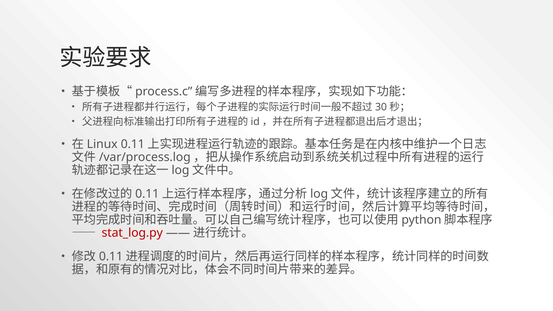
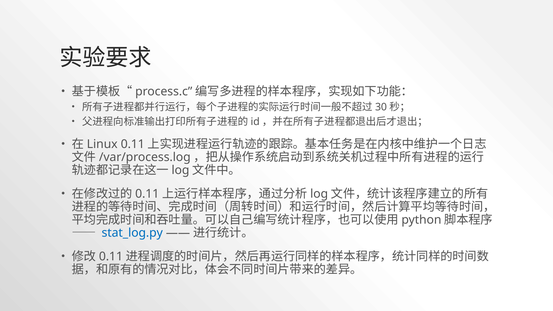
stat_log.py colour: red -> blue (132, 233)
